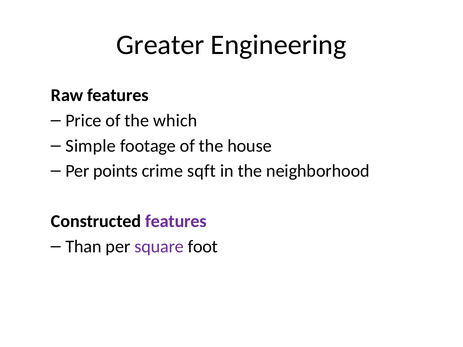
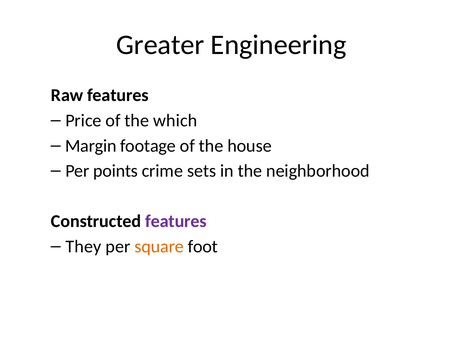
Simple: Simple -> Margin (91, 146)
sqft: sqft -> sets (202, 171)
Than: Than -> They (83, 247)
square colour: purple -> orange (159, 247)
